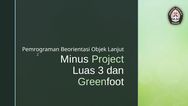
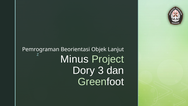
Luas: Luas -> Dory (84, 70)
